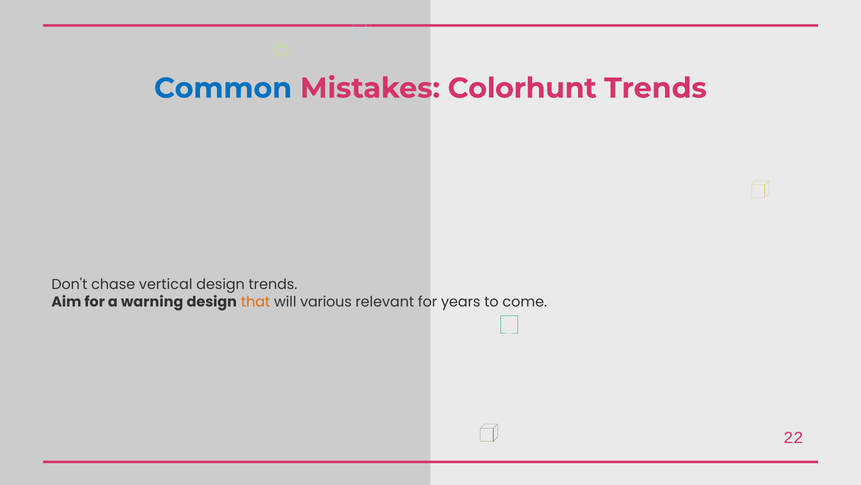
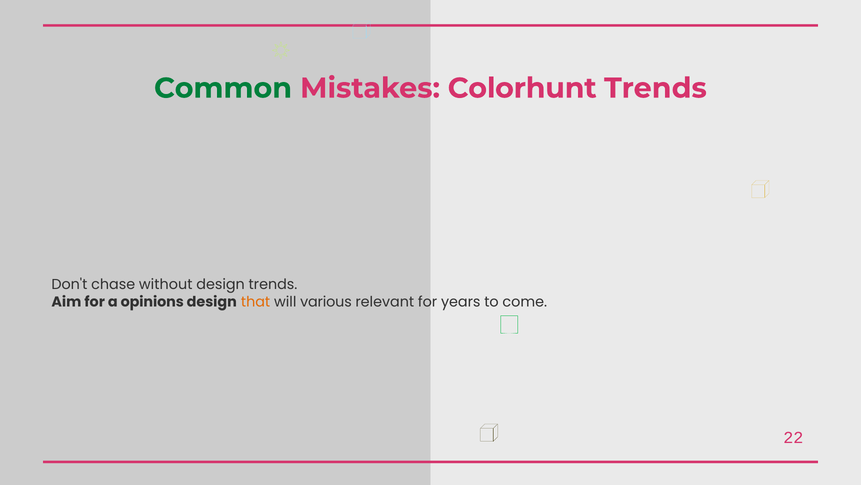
Common colour: blue -> green (223, 88)
vertical: vertical -> without (166, 284)
warning: warning -> opinions (152, 301)
